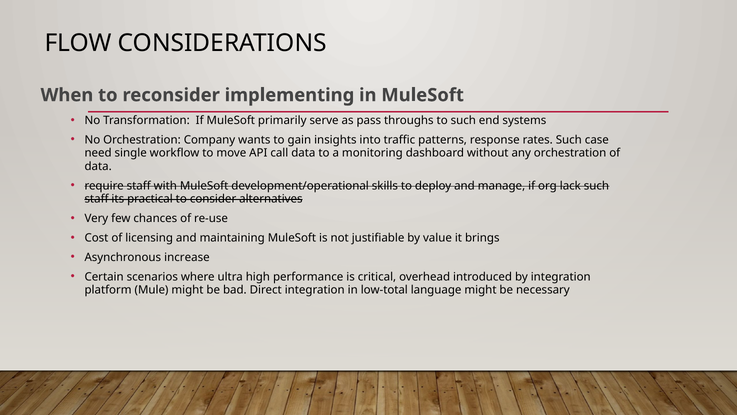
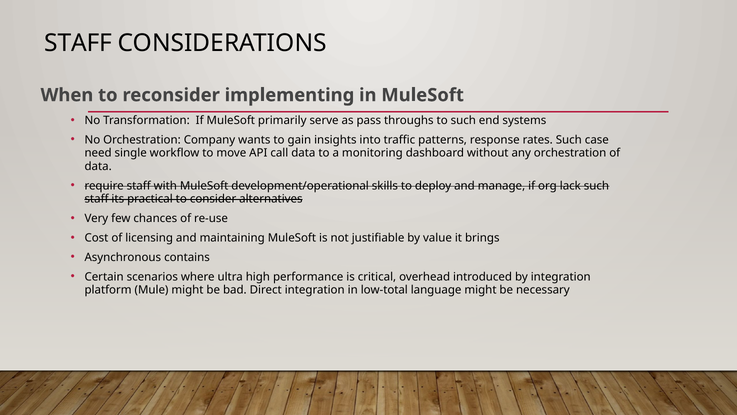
FLOW: FLOW -> STAFF (78, 43)
increase: increase -> contains (187, 257)
